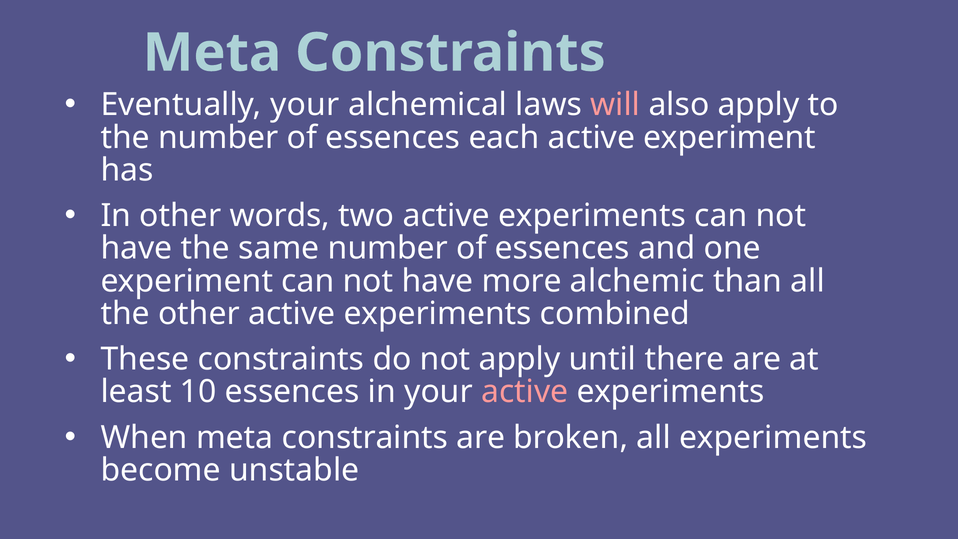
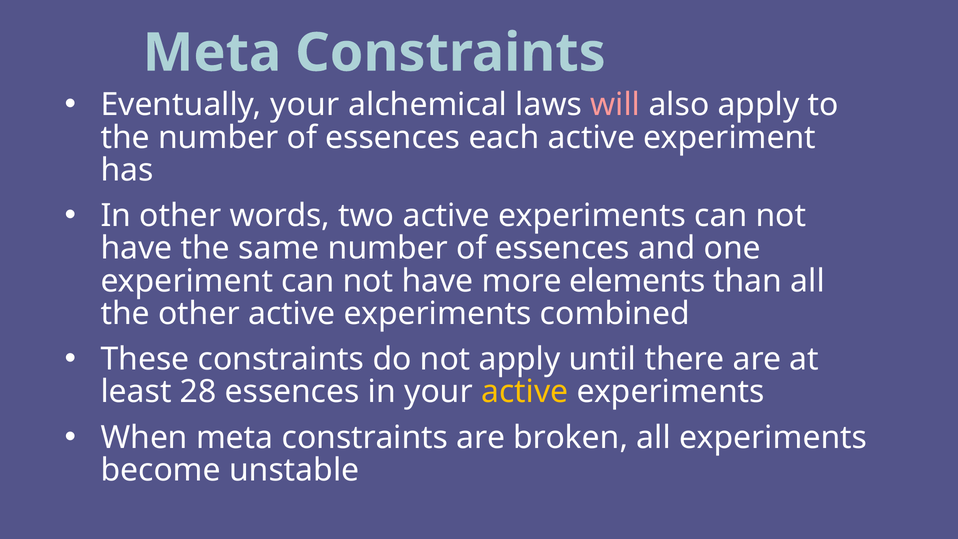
alchemic: alchemic -> elements (638, 281)
10: 10 -> 28 (198, 392)
active colour: pink -> yellow (525, 392)
